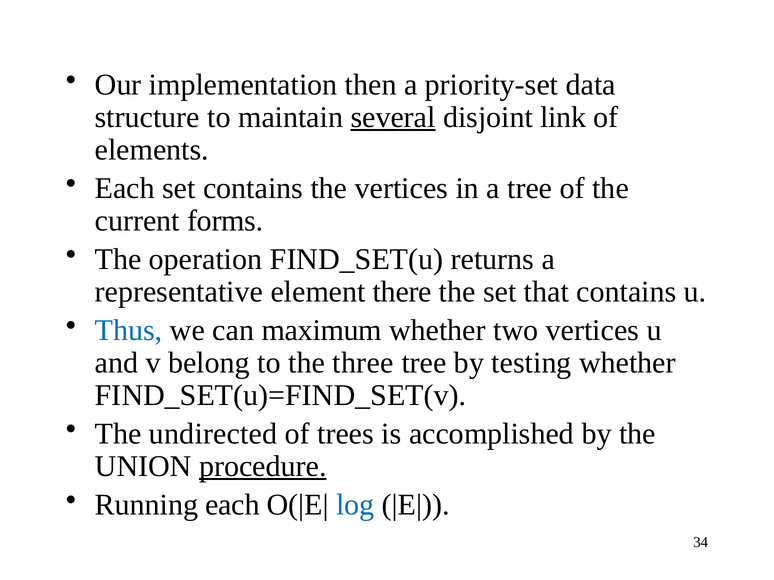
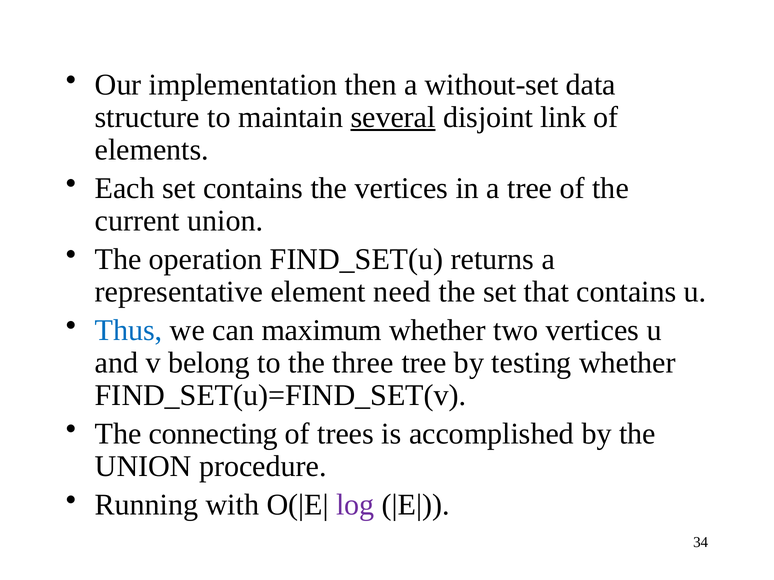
priority-set: priority-set -> without-set (492, 85)
current forms: forms -> union (225, 221)
there: there -> need (402, 292)
undirected: undirected -> connecting (213, 434)
procedure underline: present -> none (263, 467)
Running each: each -> with (232, 505)
log colour: blue -> purple (355, 505)
